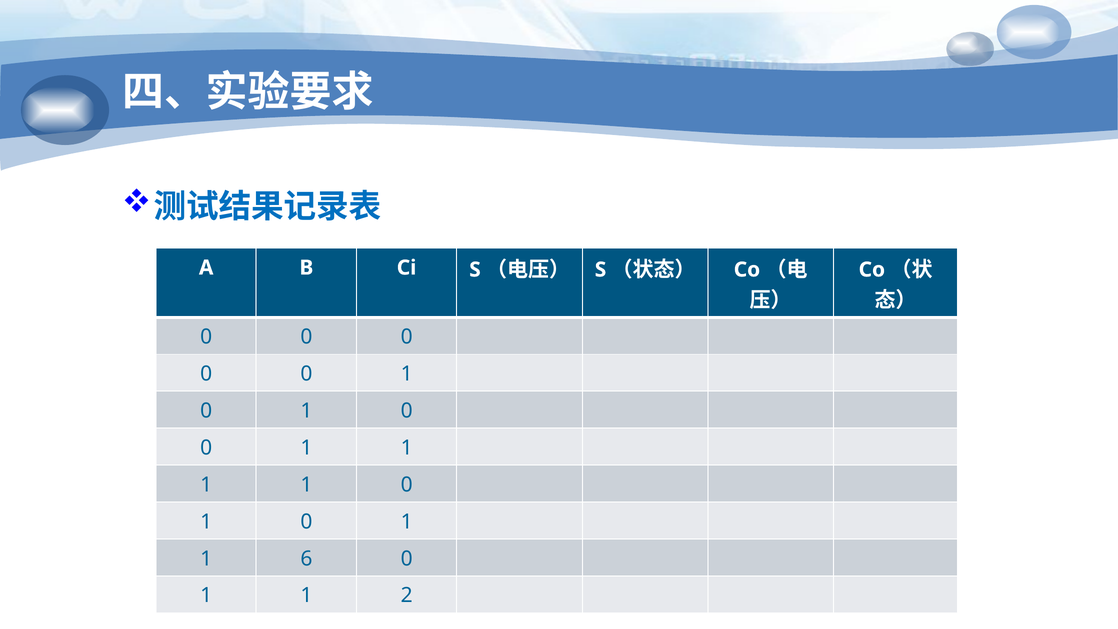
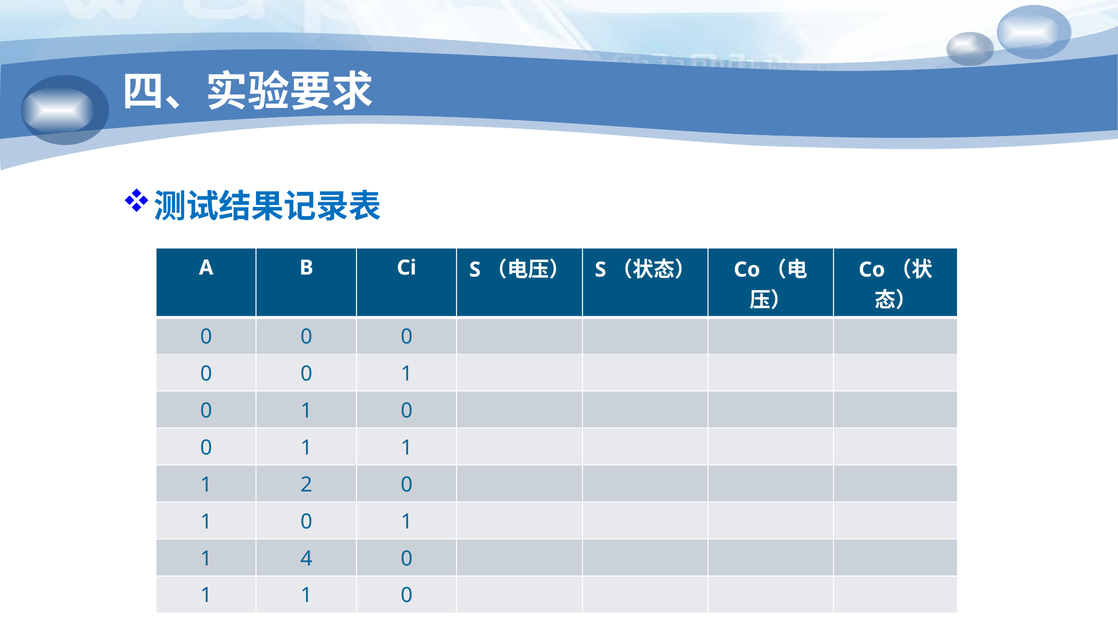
1: 1 -> 2 (306, 485)
6: 6 -> 4 (306, 559)
1 1 2: 2 -> 0 (407, 595)
